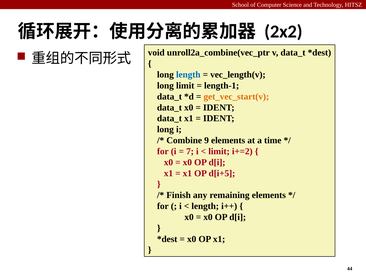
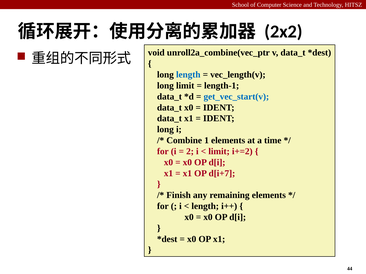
get_vec_start(v colour: orange -> blue (236, 97)
9: 9 -> 1 (207, 141)
7: 7 -> 2 (190, 152)
d[i+5: d[i+5 -> d[i+7 (222, 174)
